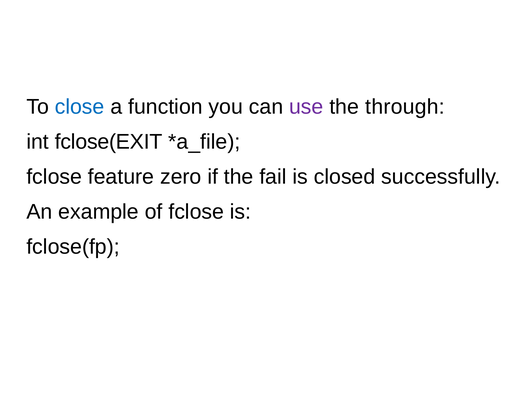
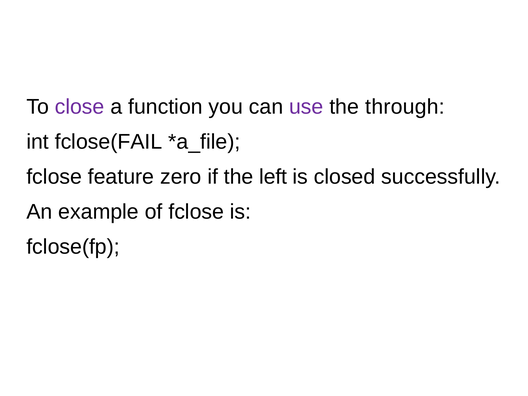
close colour: blue -> purple (80, 107)
fclose(EXIT: fclose(EXIT -> fclose(FAIL (109, 142)
fail: fail -> left (273, 177)
